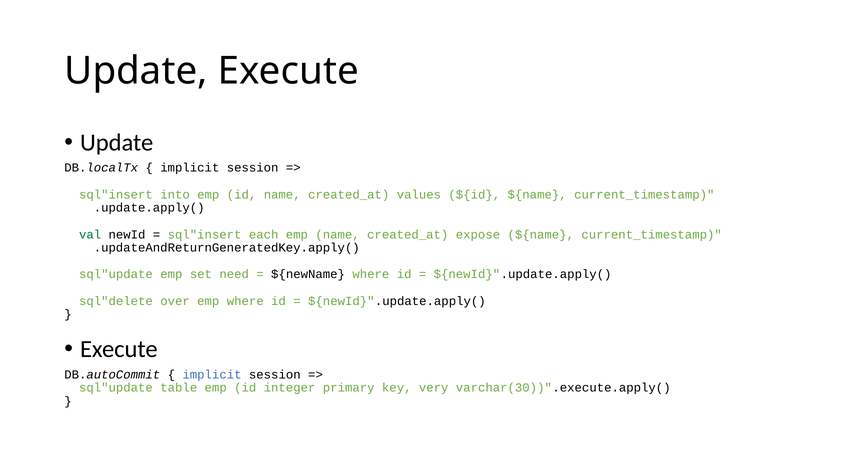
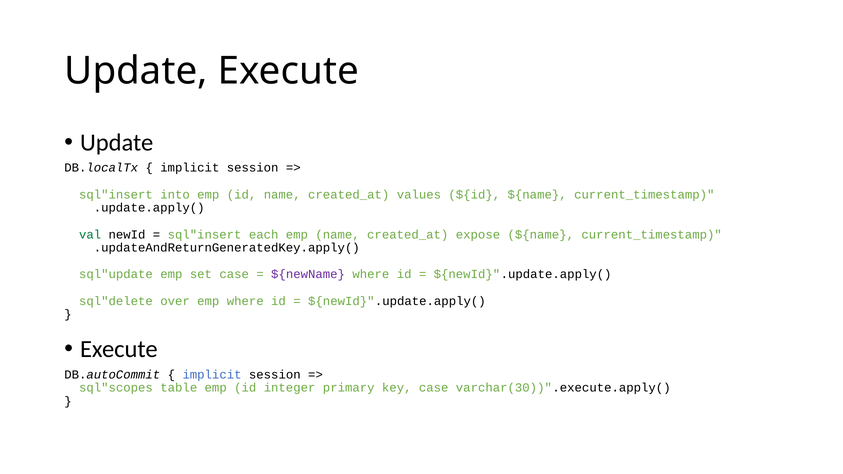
set need: need -> case (234, 274)
${newName colour: black -> purple (308, 274)
sql"update: sql"update -> sql"scopes (116, 388)
key very: very -> case (434, 388)
